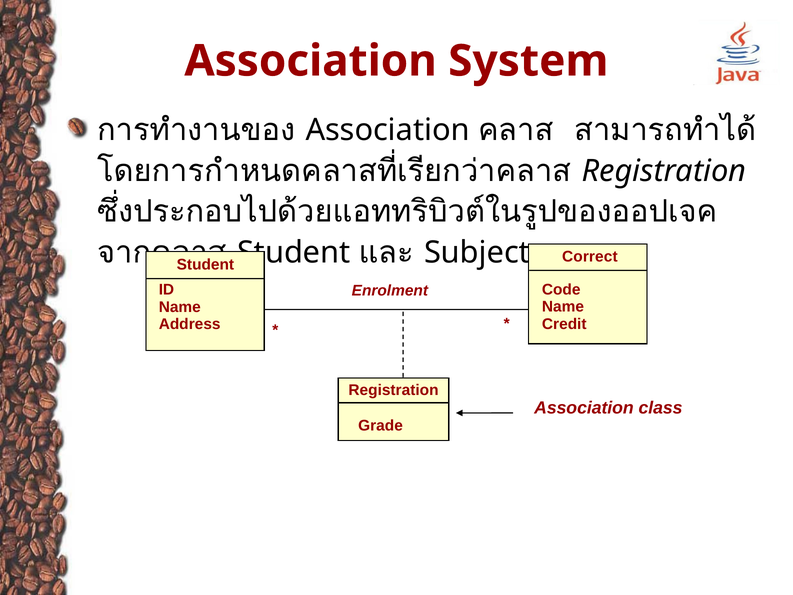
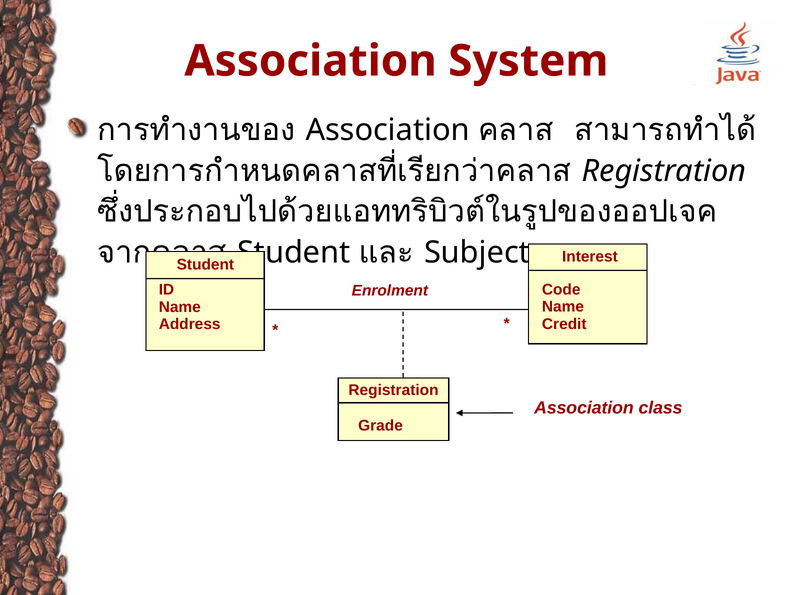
Correct: Correct -> Interest (590, 256)
